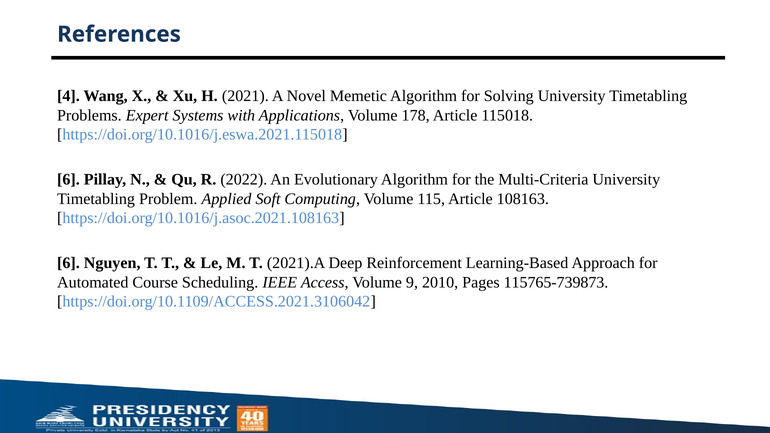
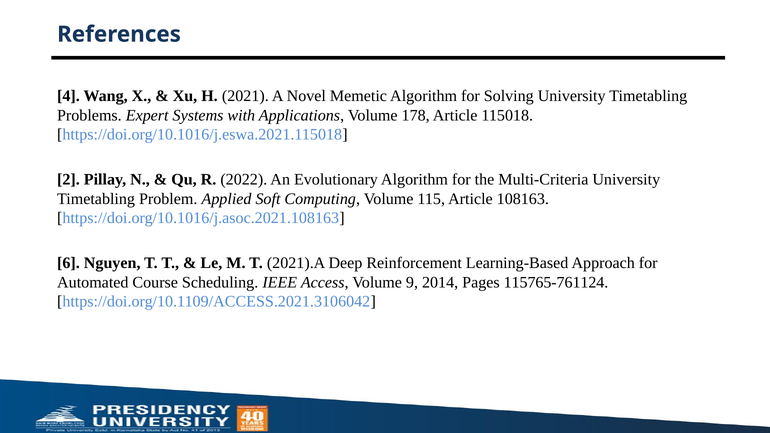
6: 6 -> 2 (68, 180)
2010: 2010 -> 2014 (440, 282)
115765-739873: 115765-739873 -> 115765-761124 (556, 282)
